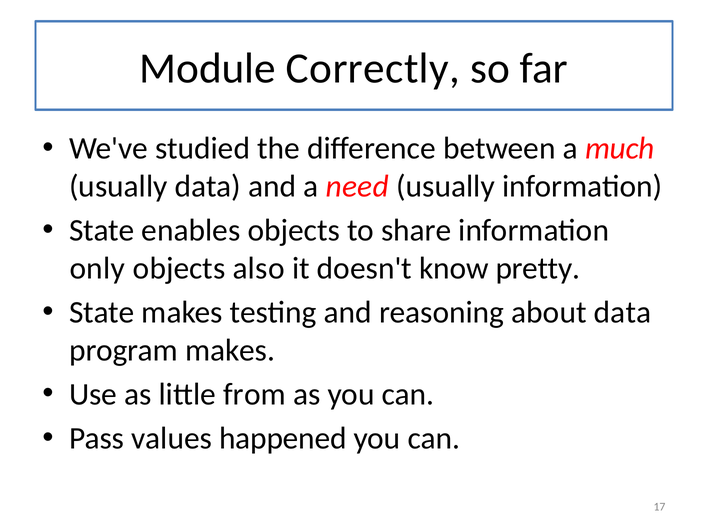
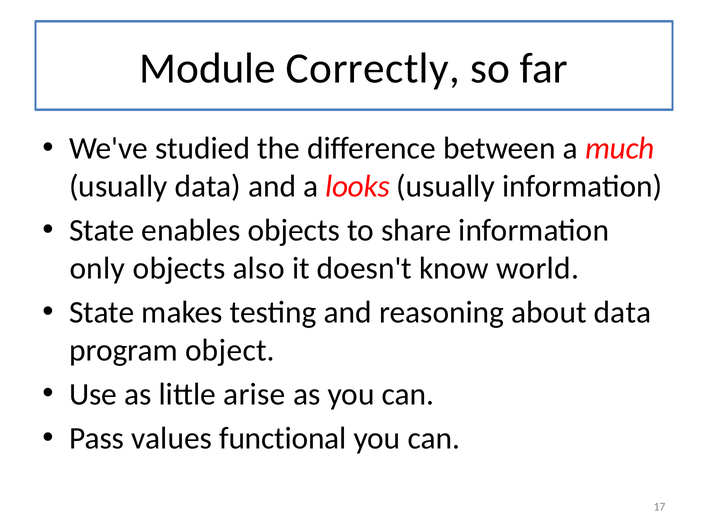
need: need -> looks (358, 186)
pretty: pretty -> world (538, 268)
program makes: makes -> object (230, 350)
from: from -> arise (254, 394)
happened: happened -> functional (283, 438)
